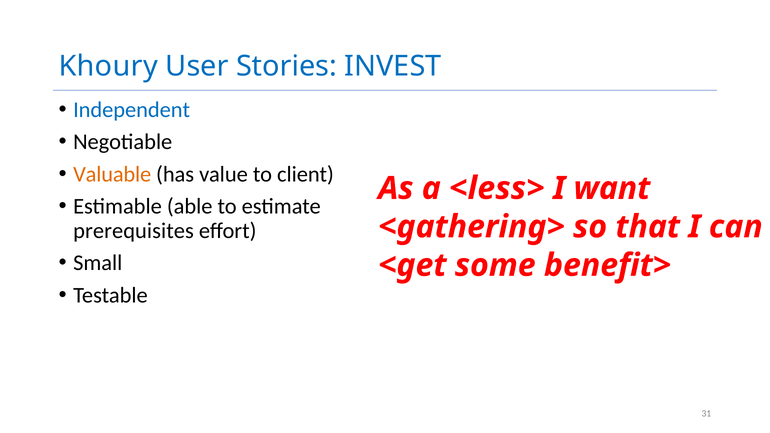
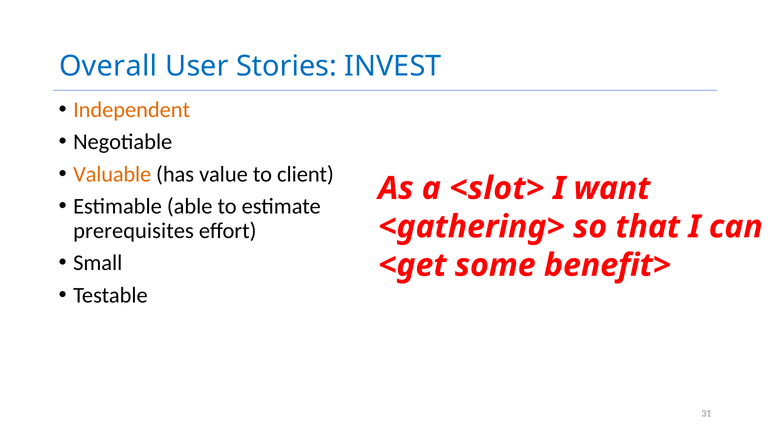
Khoury: Khoury -> Overall (108, 66)
Independent colour: blue -> orange (132, 110)
<less>: <less> -> <slot> (497, 188)
